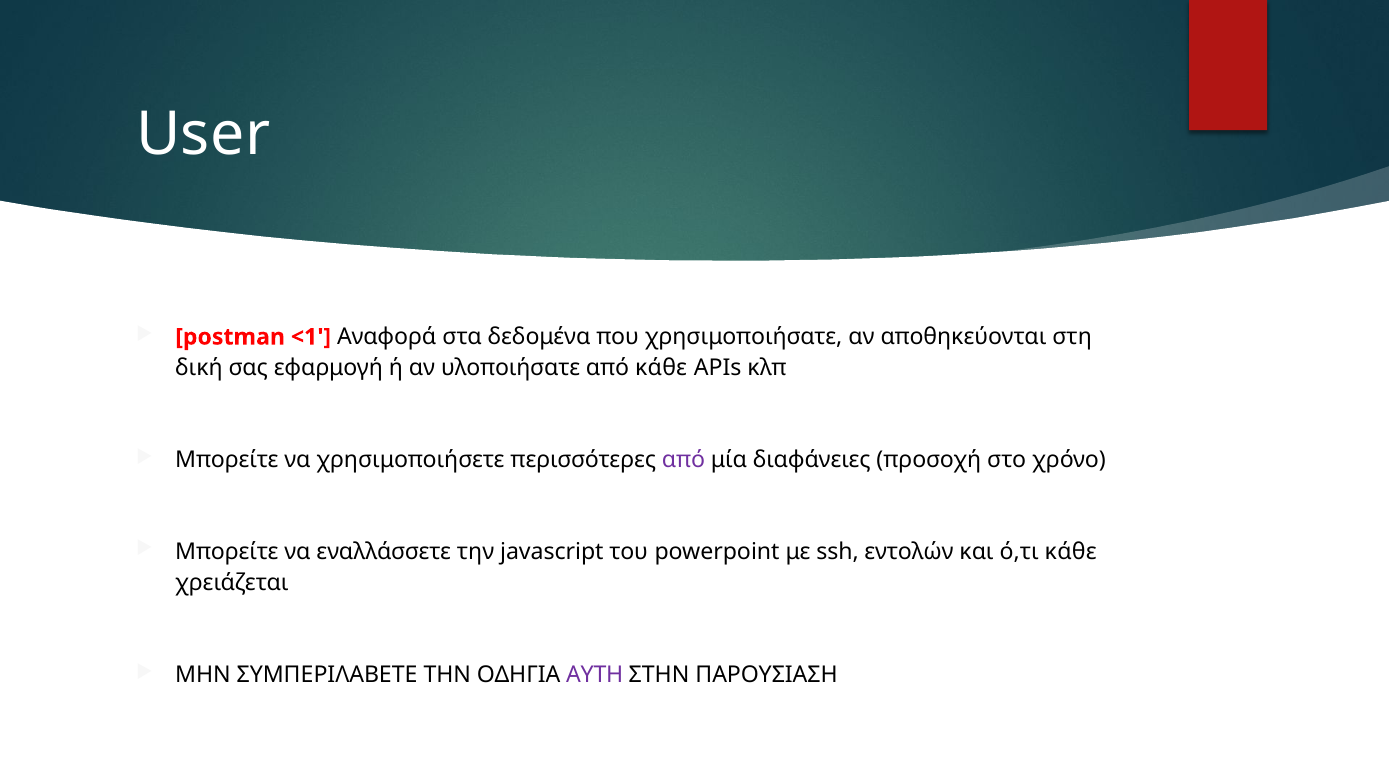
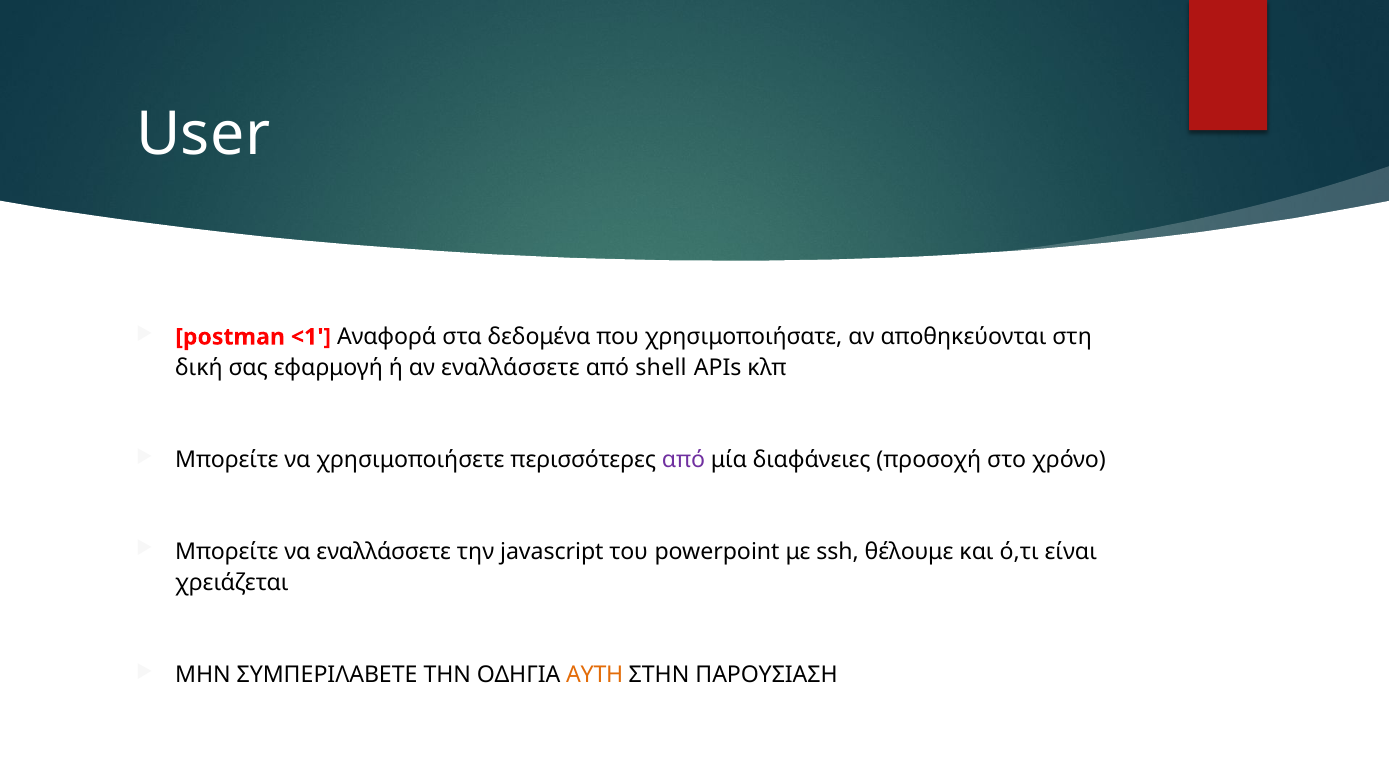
αν υλοποιήσατε: υλοποιήσατε -> εναλλάσσετε (510, 368)
από κάθε: κάθε -> shell (661, 368)
εντολών: εντολών -> θέλουμε (909, 552)
ό,τι κάθε: κάθε -> είναι (1071, 552)
ΑΥΤΗ colour: purple -> orange (595, 675)
